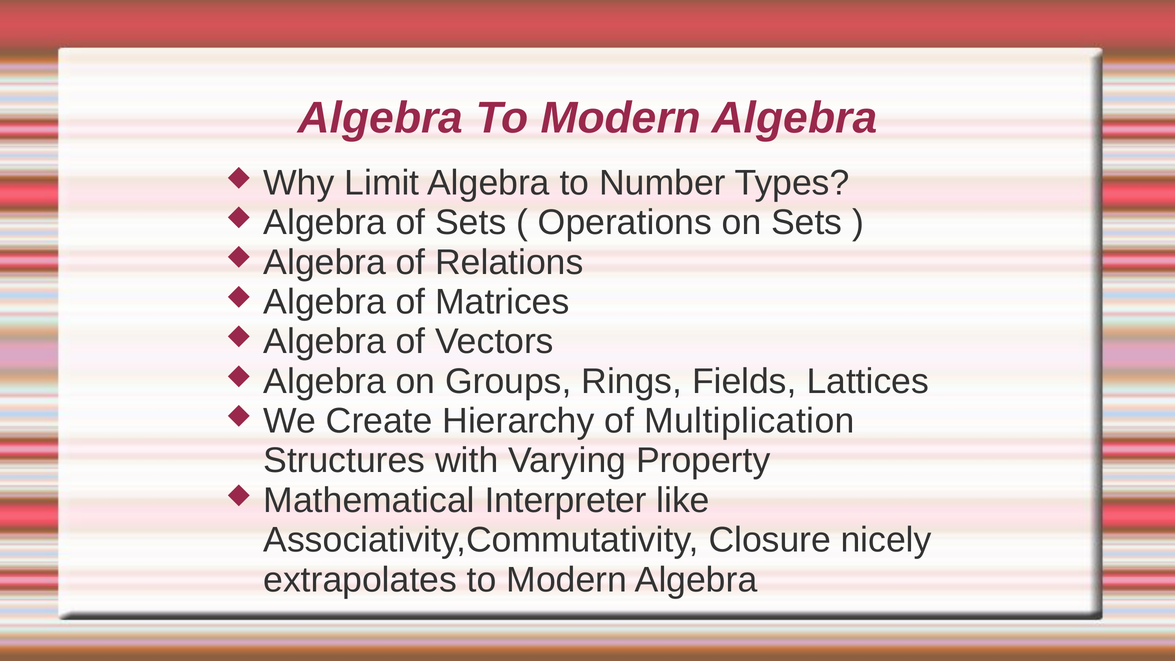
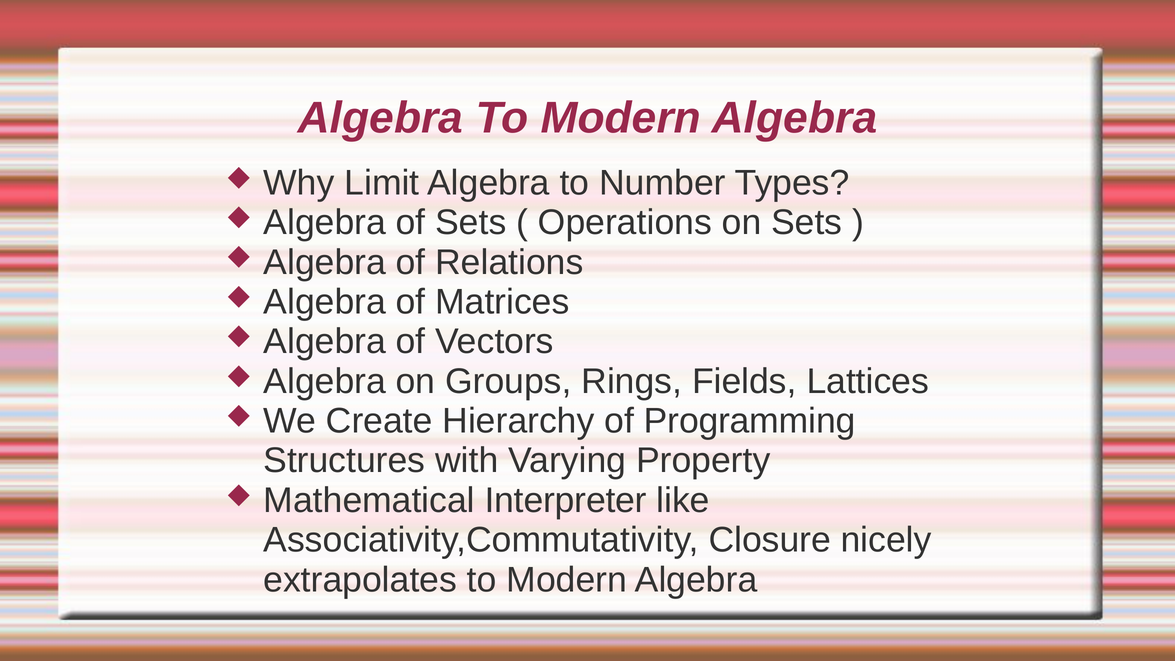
Multiplication: Multiplication -> Programming (750, 421)
